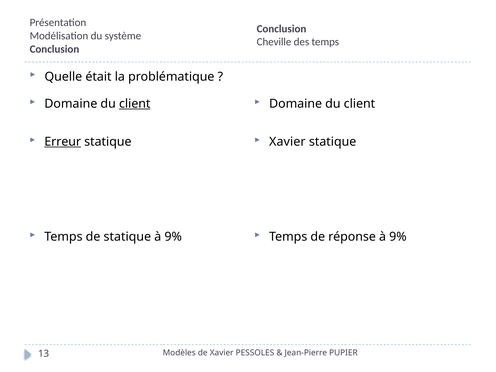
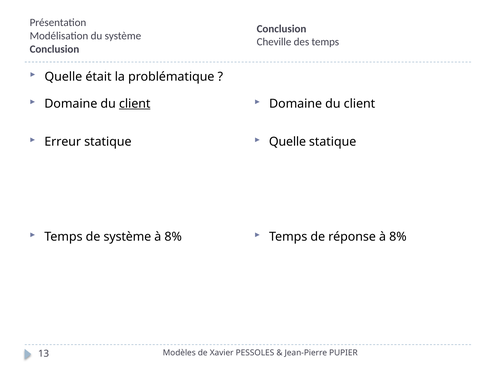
Erreur underline: present -> none (63, 142)
Xavier: Xavier -> Quelle (288, 142)
de statique: statique -> système (127, 237)
9%: 9% -> 8% (173, 237)
réponse à 9%: 9% -> 8% (398, 237)
